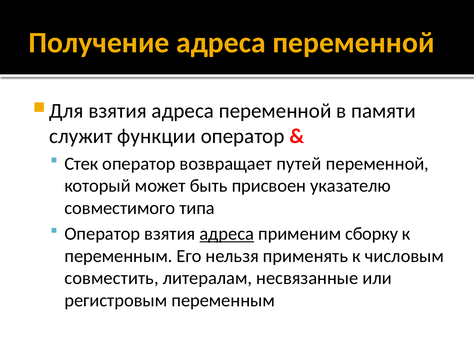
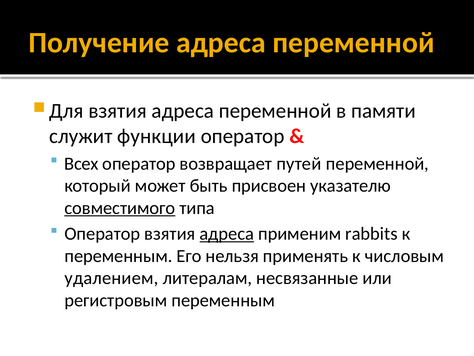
Стек: Стек -> Всех (81, 163)
совместимого underline: none -> present (120, 208)
сборку: сборку -> rabbits (371, 233)
совместить: совместить -> удалением (112, 278)
